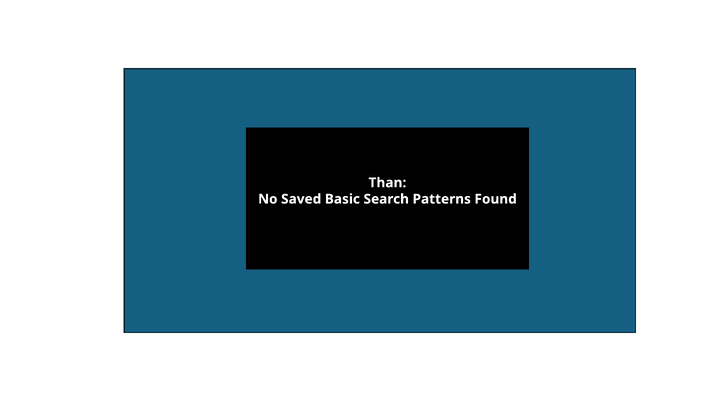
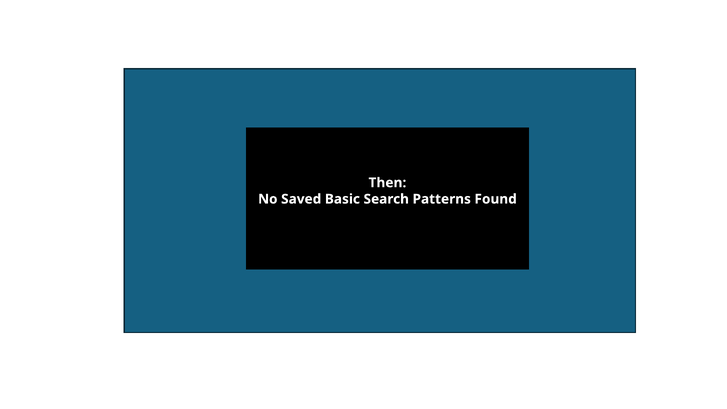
Than: Than -> Then (387, 183)
